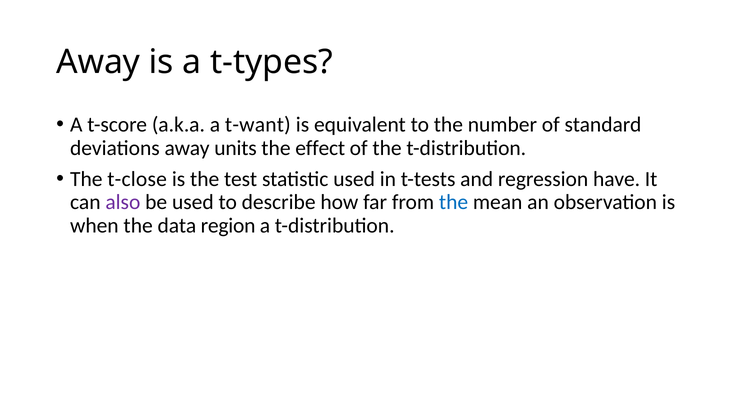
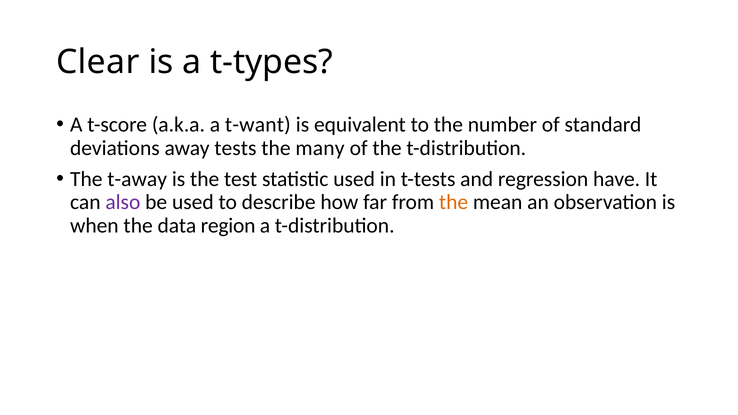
Away: Away -> Clear (98, 62)
units: units -> tests (235, 148)
effect: effect -> many (320, 148)
t-close: t-close -> t-away (137, 179)
the colour: blue -> orange (454, 202)
